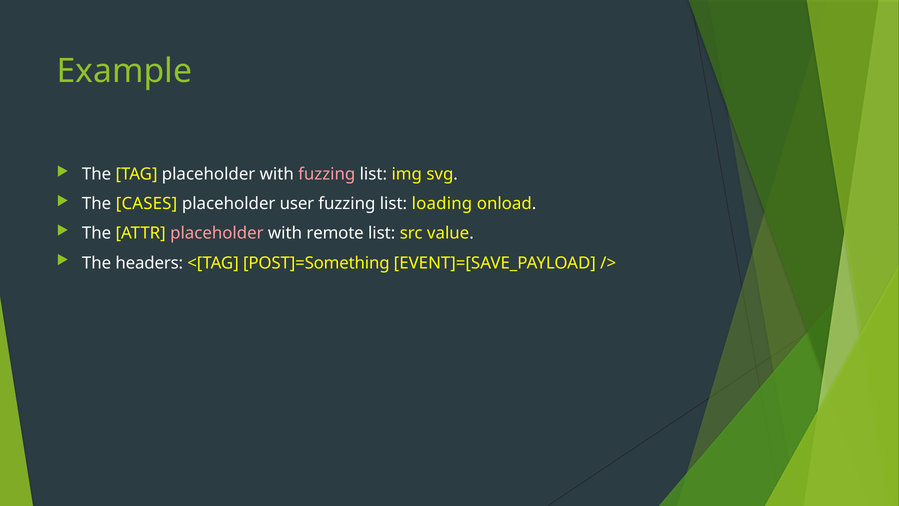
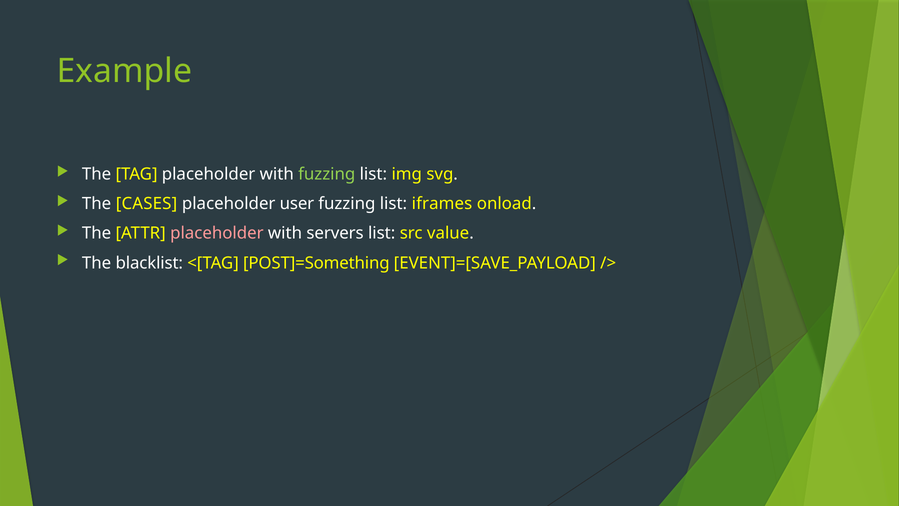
fuzzing colour: pink -> light green (327, 174)
loading: loading -> iframes (442, 204)
remote: remote -> servers (335, 233)
headers: headers -> blacklist (149, 263)
